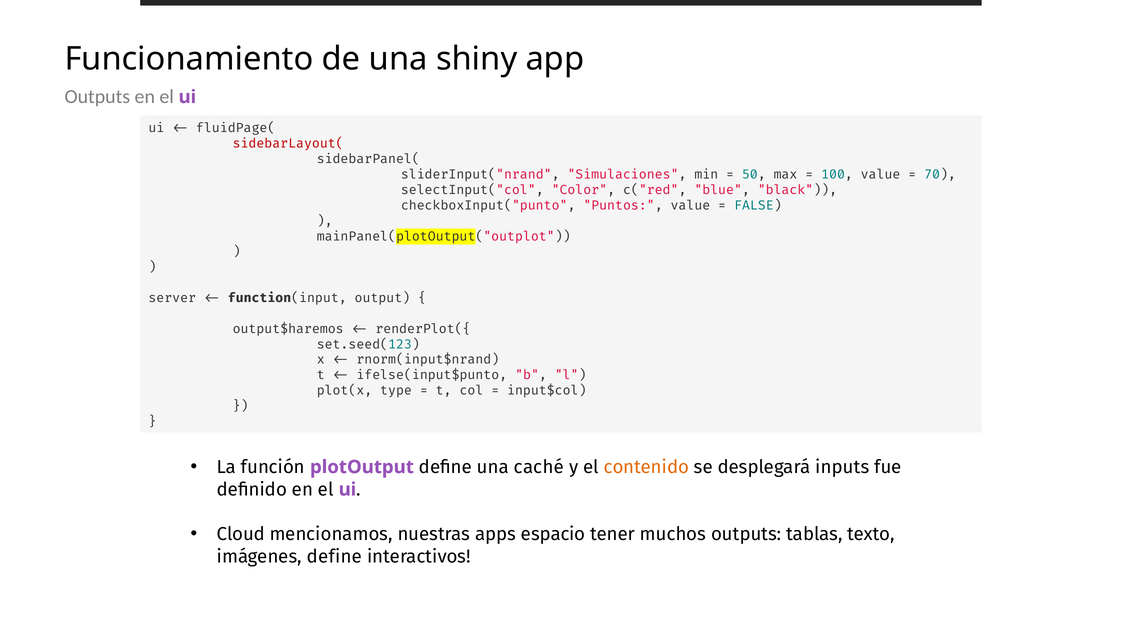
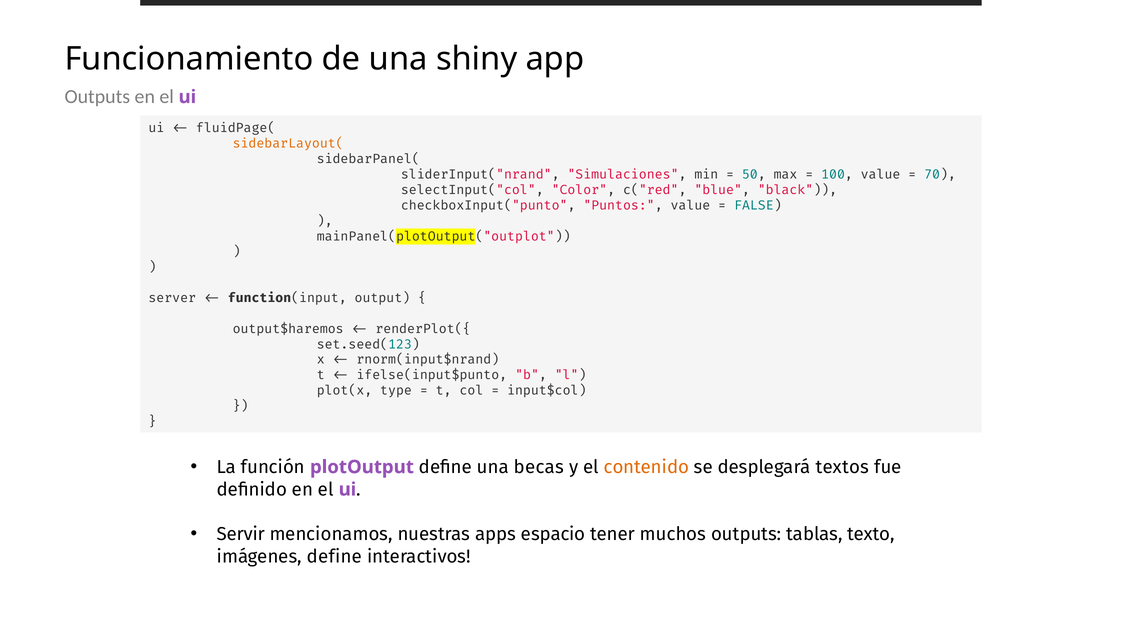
sidebarLayout( colour: red -> orange (288, 144)
caché: caché -> becas (539, 467)
inputs: inputs -> textos (842, 467)
Cloud: Cloud -> Servir (241, 534)
